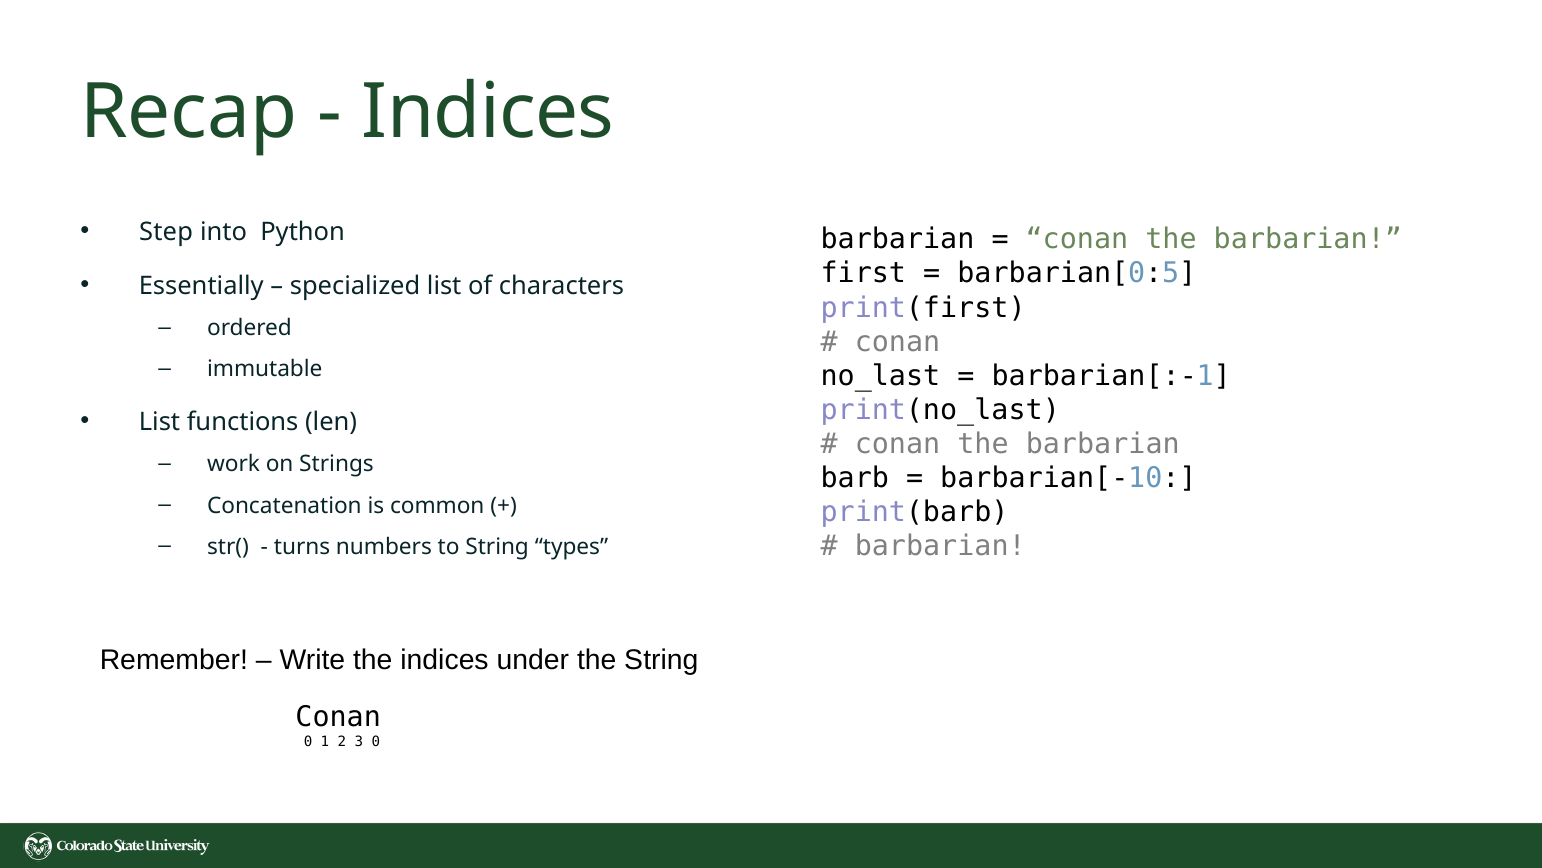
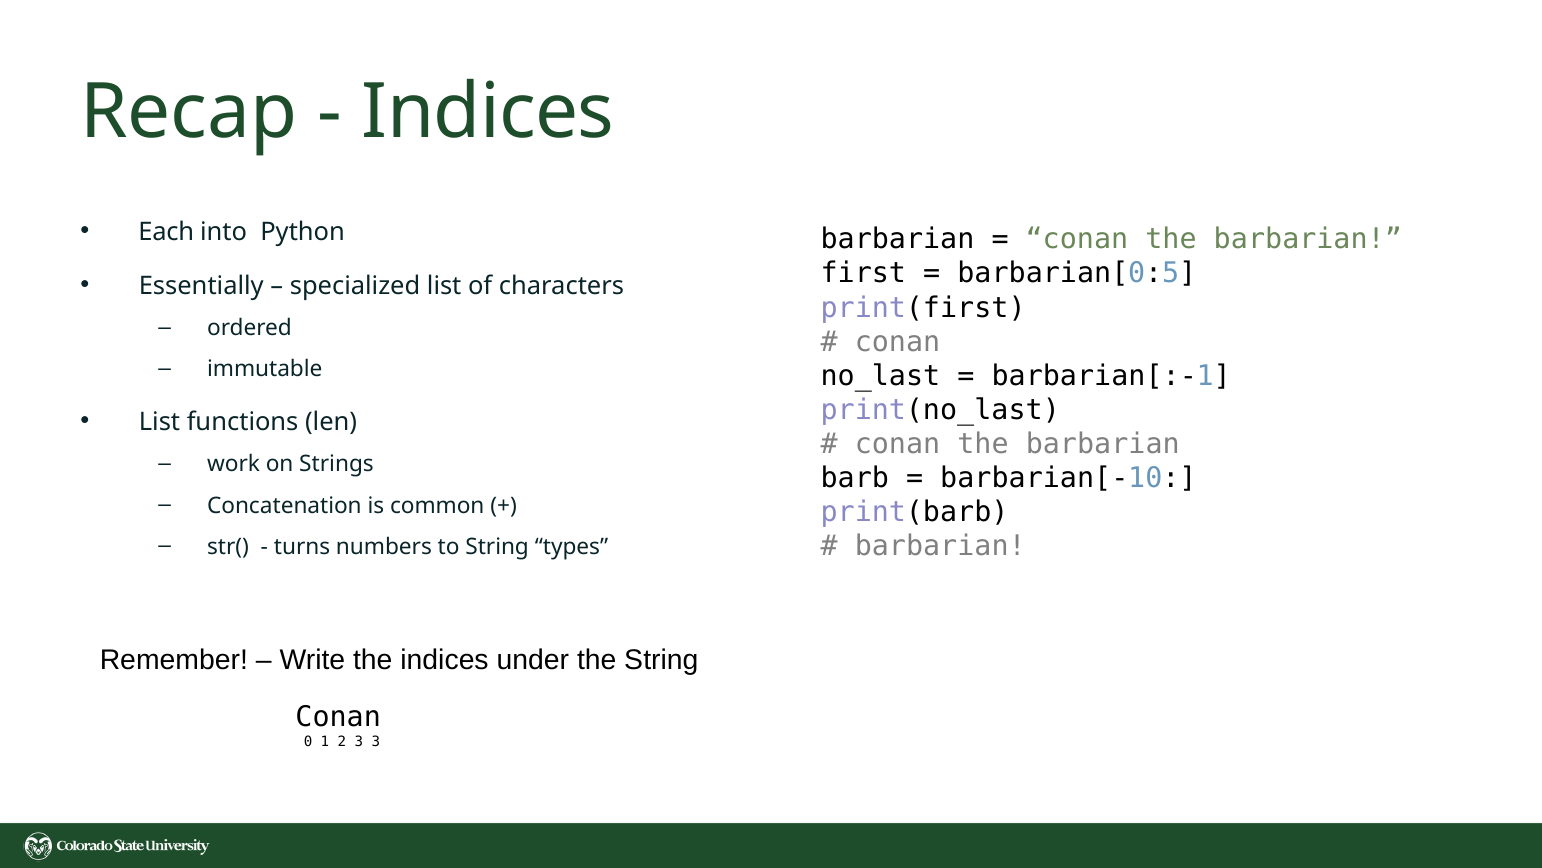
Step: Step -> Each (166, 232)
3 0: 0 -> 3 (376, 741)
